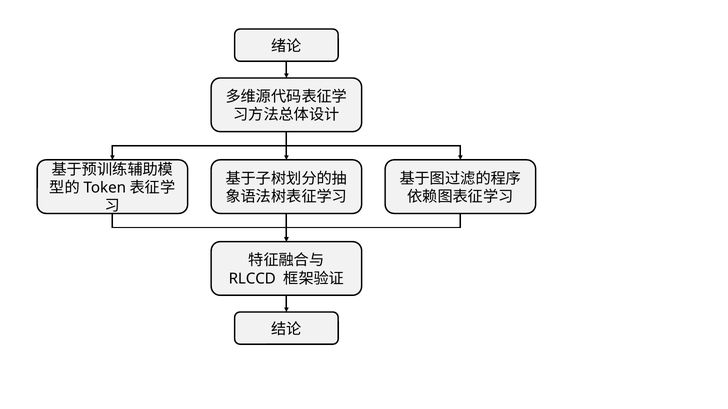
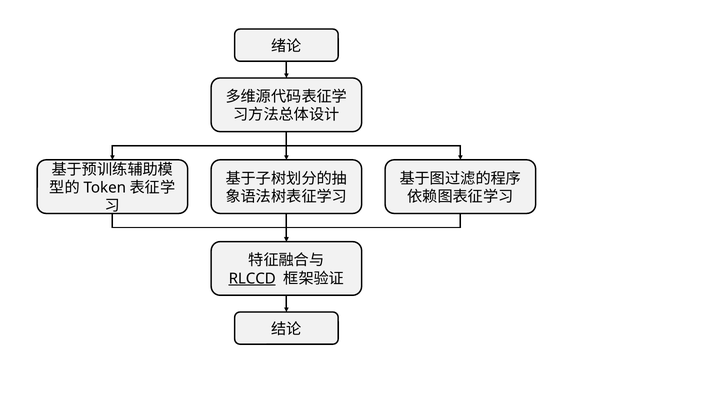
RLCCD underline: none -> present (252, 279)
